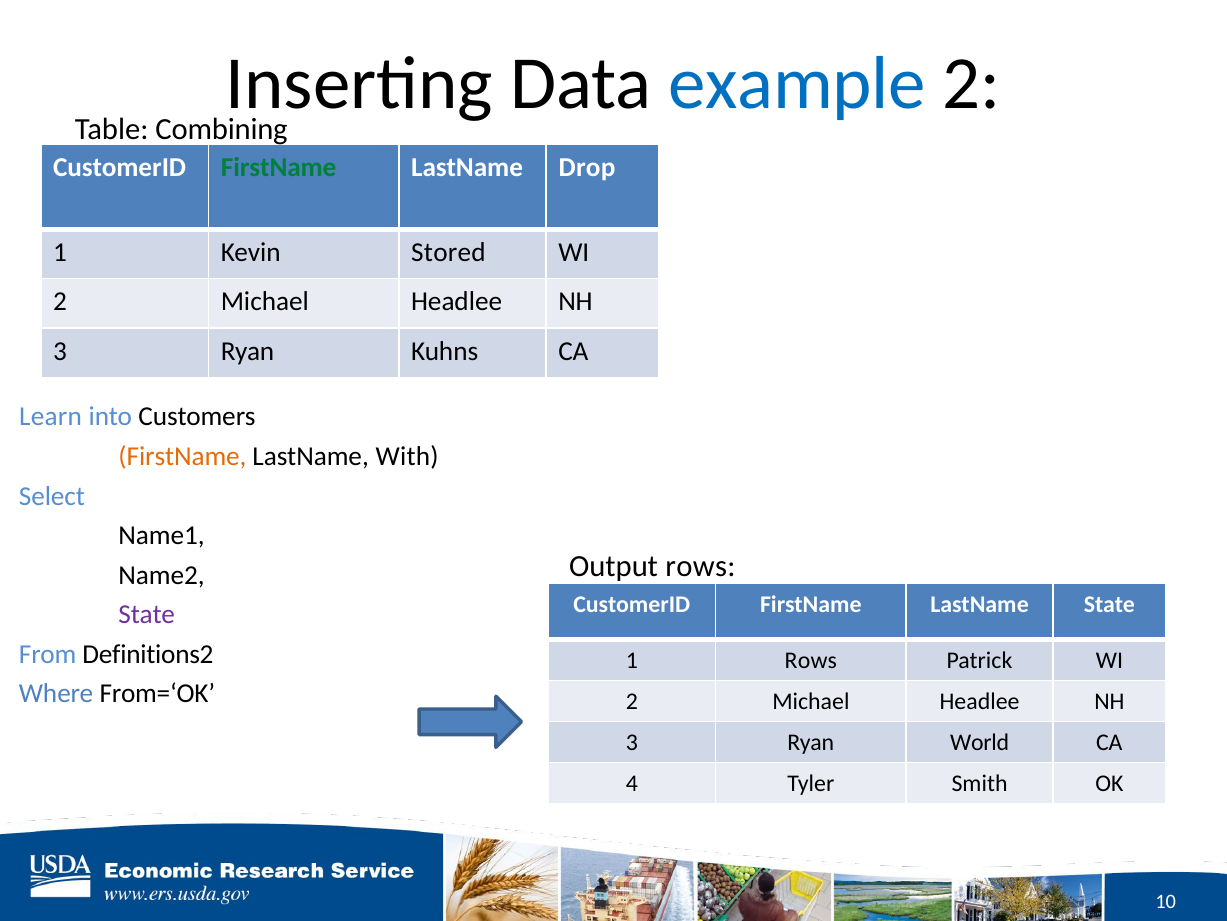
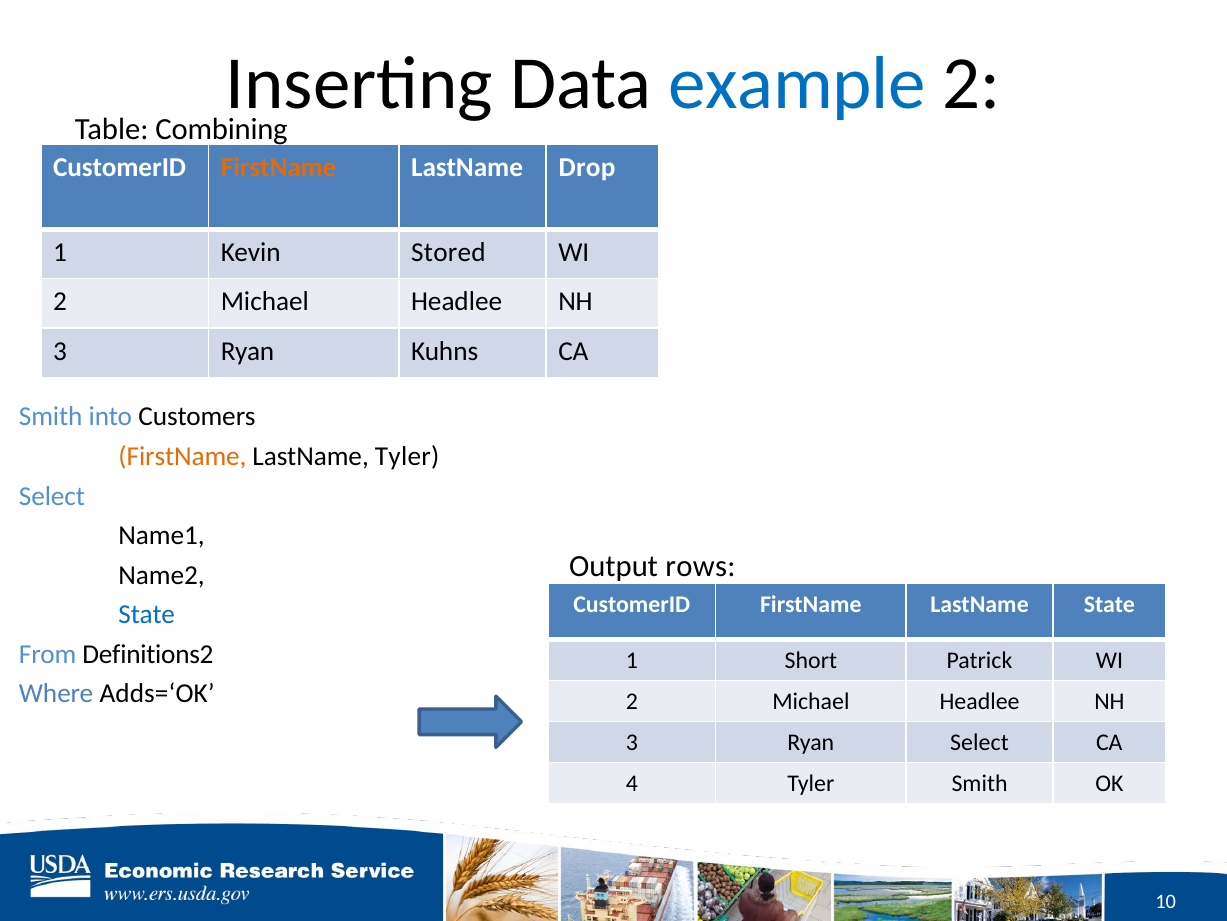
FirstName colour: green -> orange (279, 167)
Learn: Learn -> Smith (51, 417)
LastName With: With -> Tyler (407, 456)
State colour: purple -> blue (147, 614)
1 Rows: Rows -> Short (811, 660)
From=‘OK: From=‘OK -> Adds=‘OK (157, 693)
Ryan World: World -> Select (979, 742)
